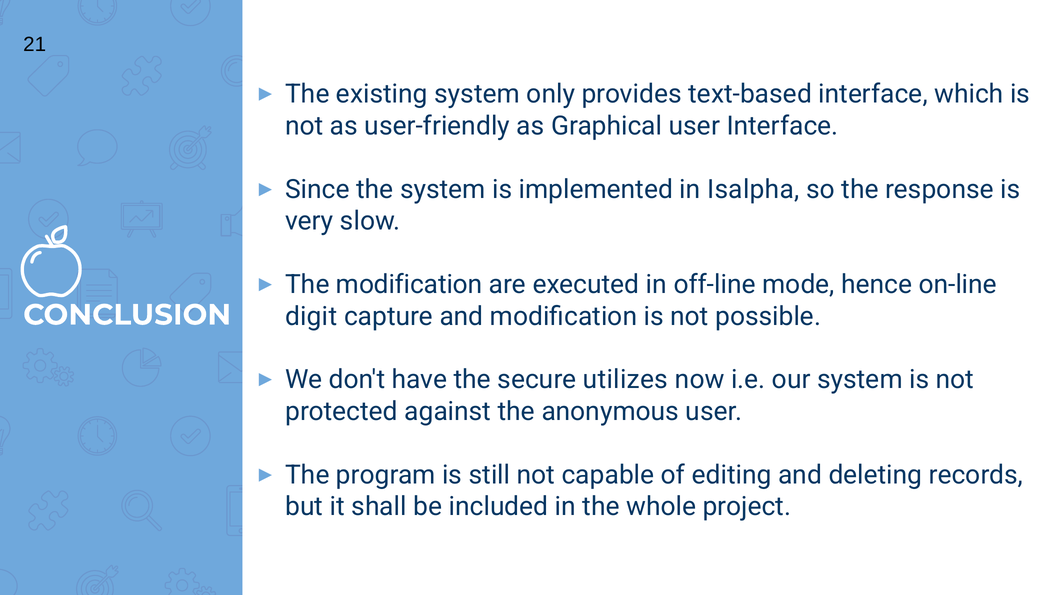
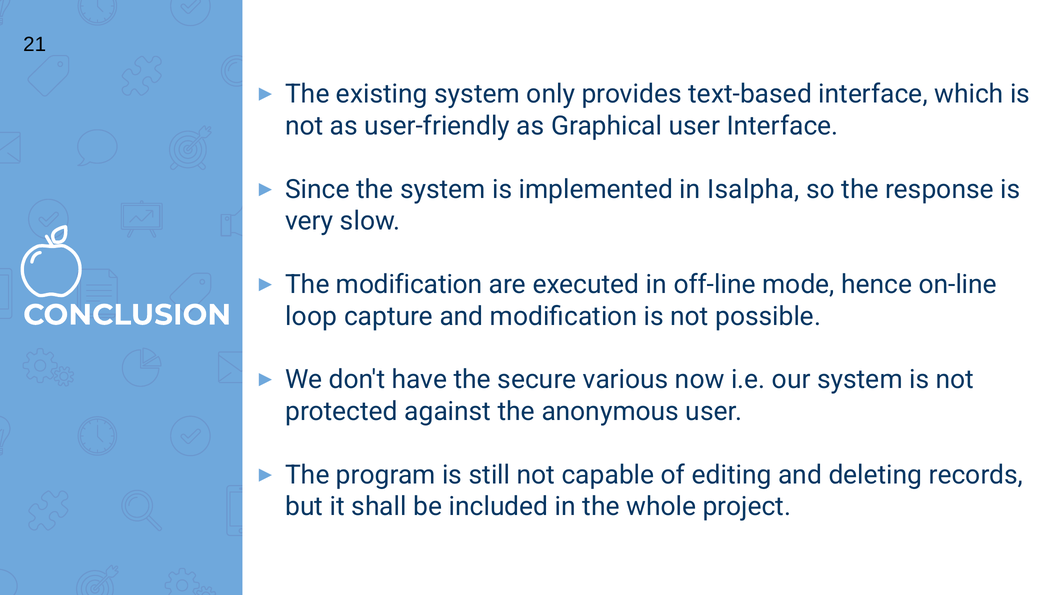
digit: digit -> loop (311, 316)
utilizes: utilizes -> various (626, 380)
